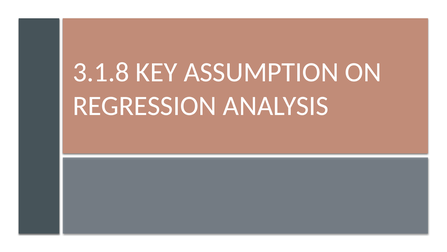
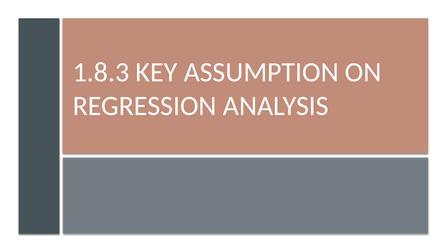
3.1.8: 3.1.8 -> 1.8.3 (101, 72)
